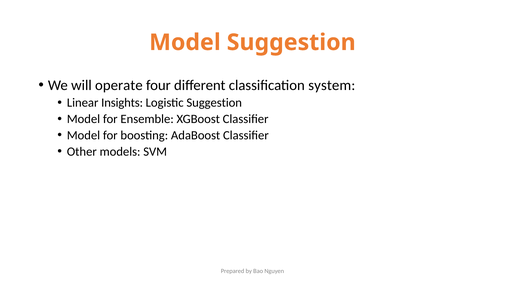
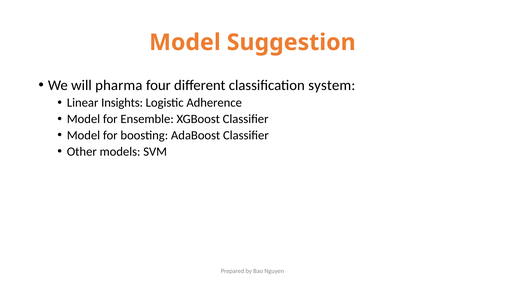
operate: operate -> pharma (119, 85)
Logistic Suggestion: Suggestion -> Adherence (214, 103)
